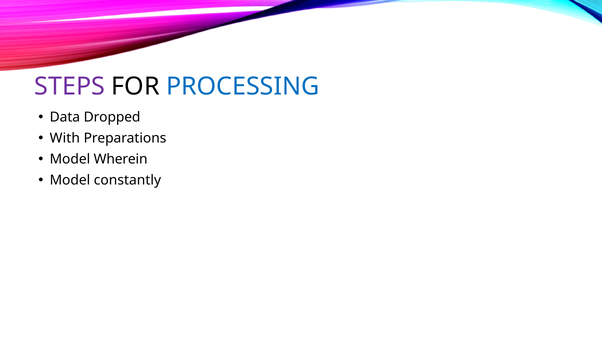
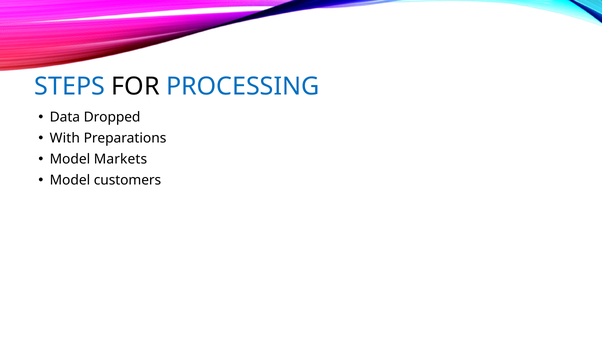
STEPS colour: purple -> blue (70, 87)
Wherein: Wherein -> Markets (121, 160)
constantly: constantly -> customers (128, 181)
